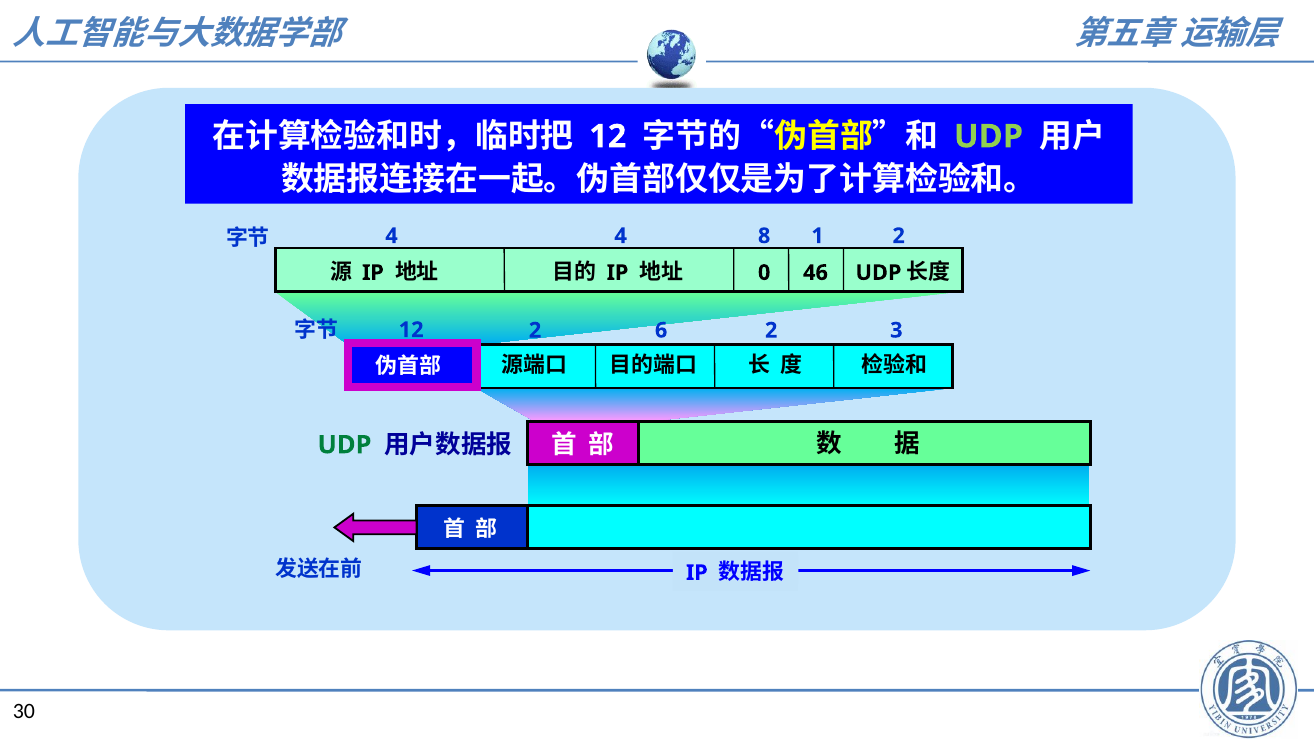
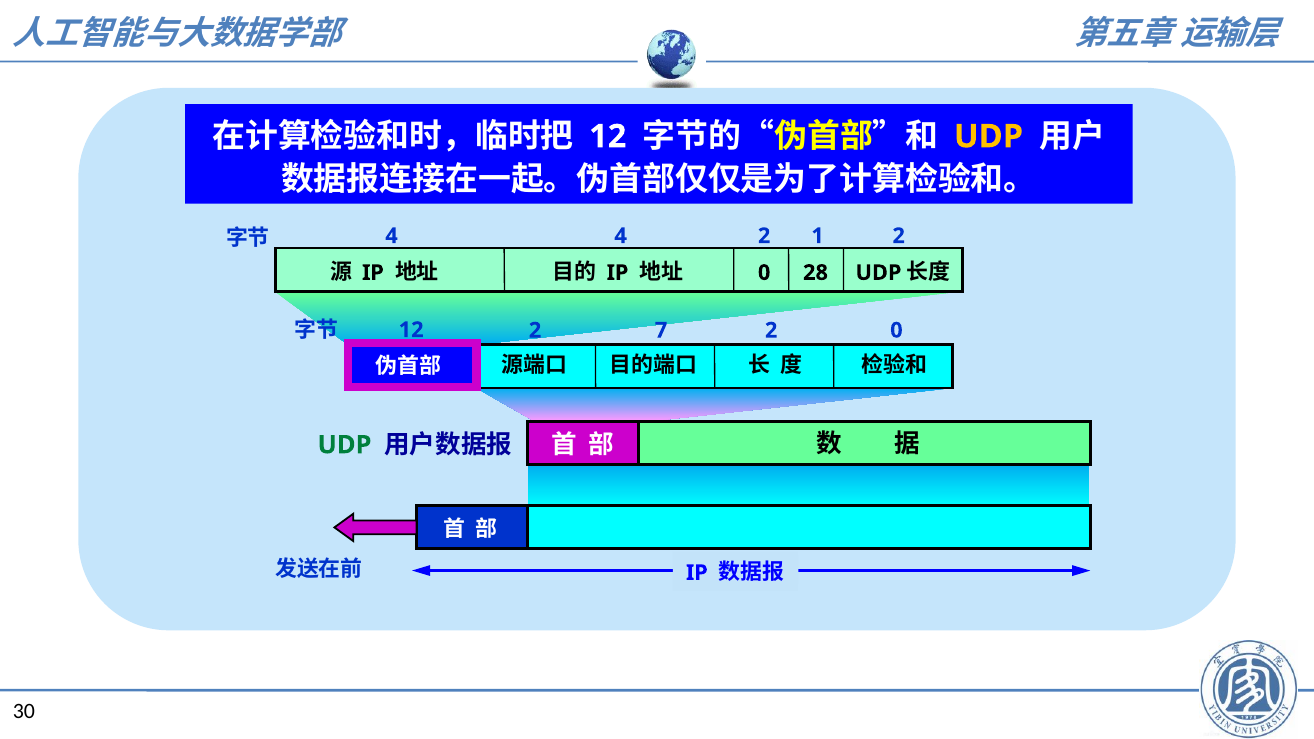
UDP colour: light green -> yellow (989, 137)
4 8: 8 -> 2 (764, 236)
46: 46 -> 28 (815, 273)
6: 6 -> 7 (661, 330)
2 3: 3 -> 0 (896, 330)
